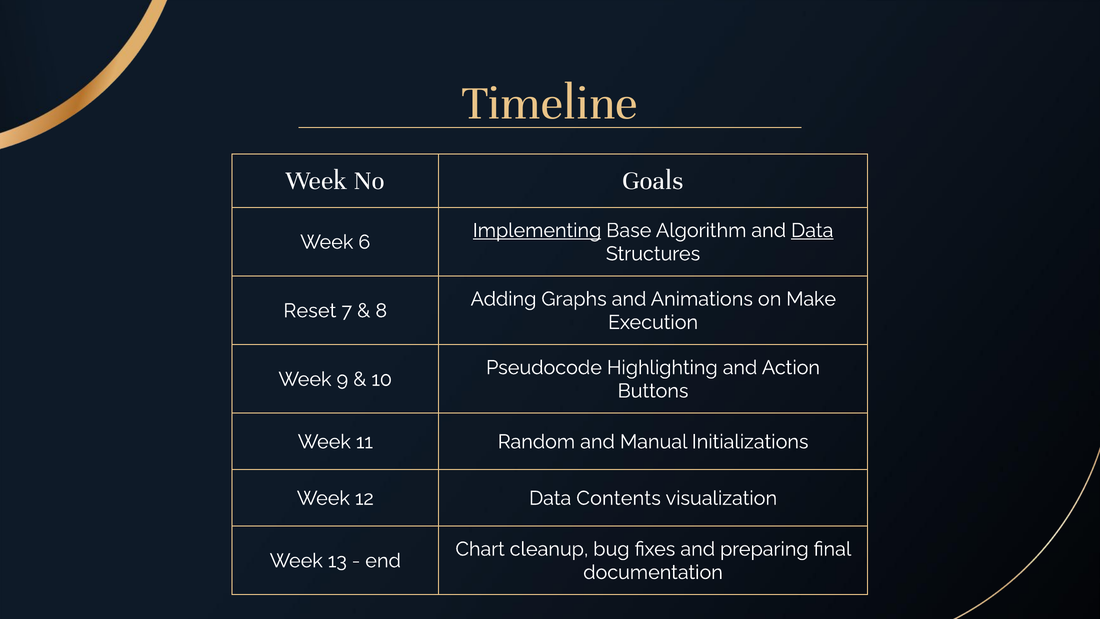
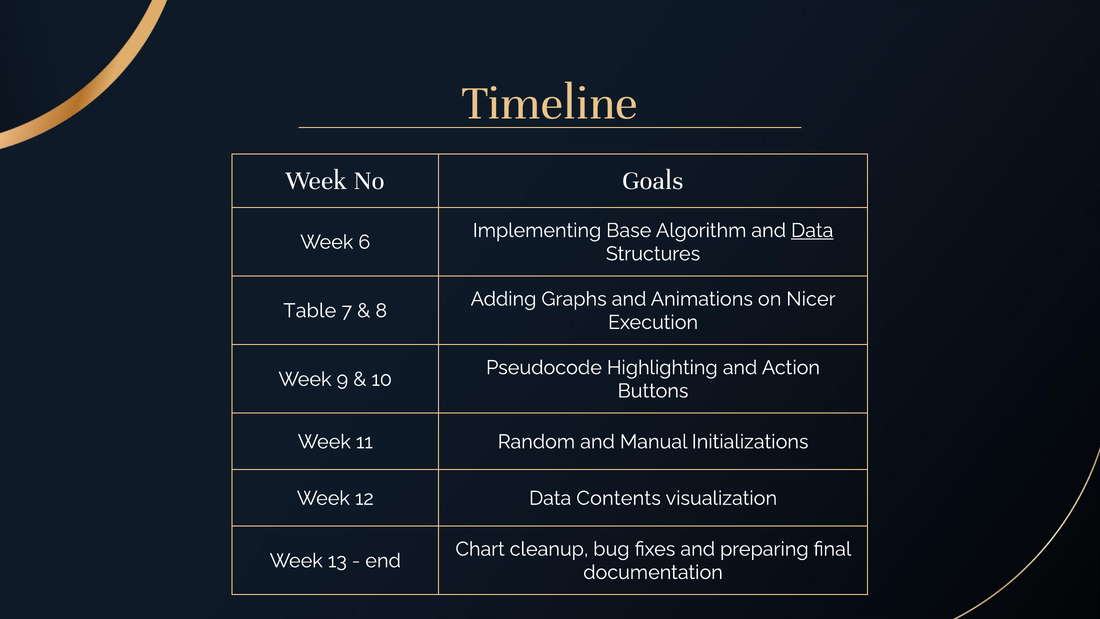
Implementing underline: present -> none (537, 230)
Make: Make -> Nicer (811, 299)
Reset: Reset -> Table (310, 311)
